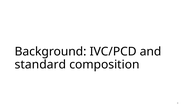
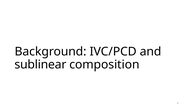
standard: standard -> sublinear (40, 65)
